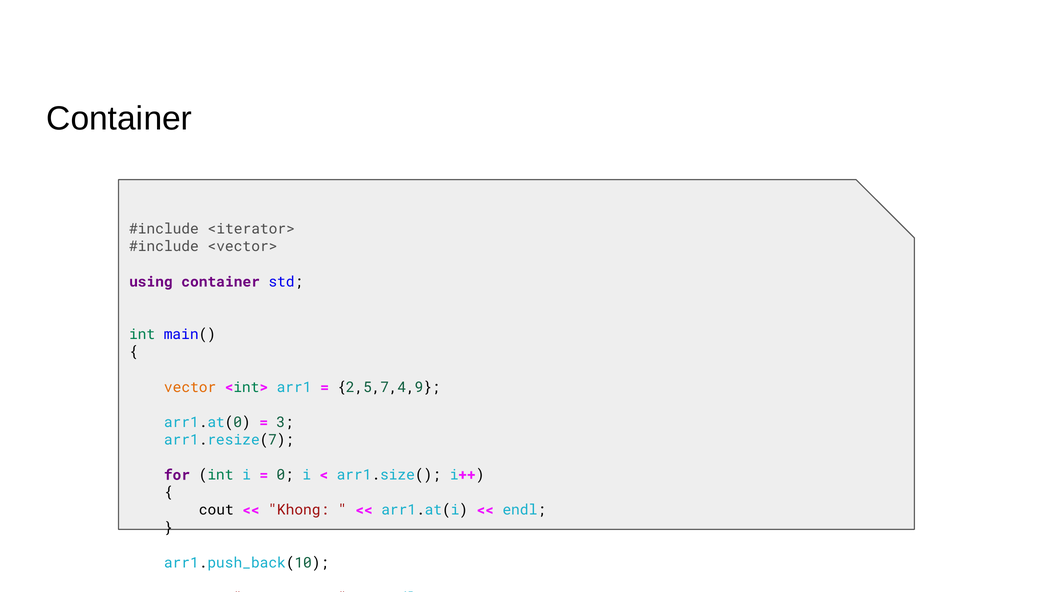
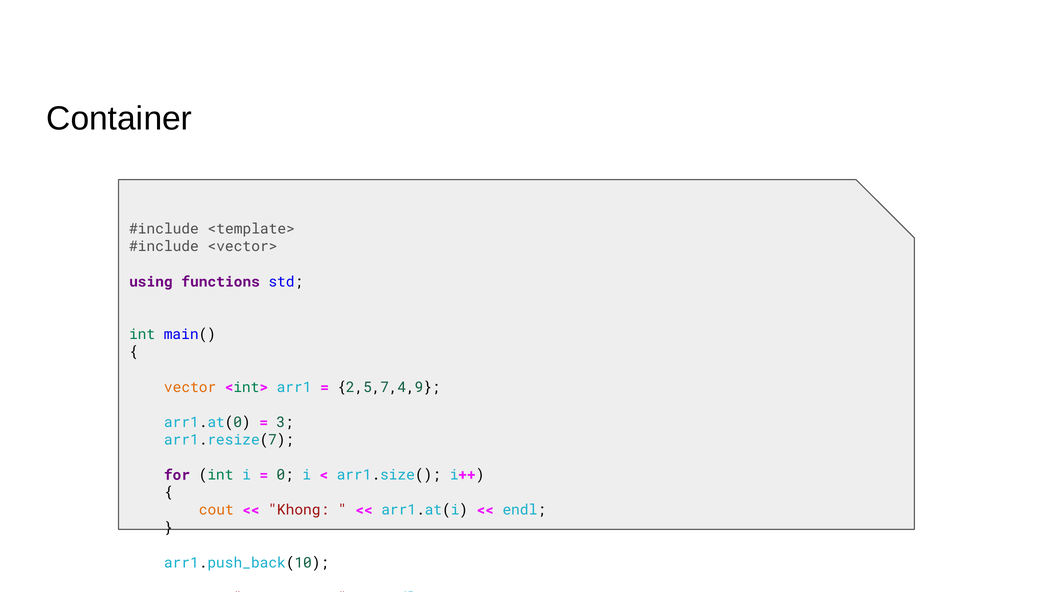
<iterator>: <iterator> -> <template> (251, 229)
using container: container -> functions (221, 282)
cout colour: black -> orange (216, 510)
